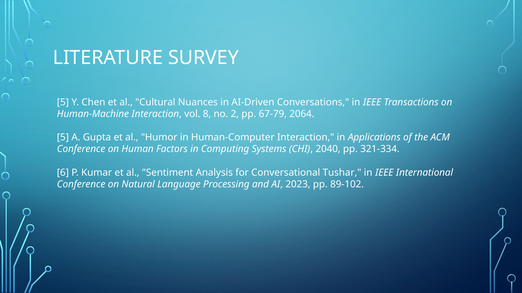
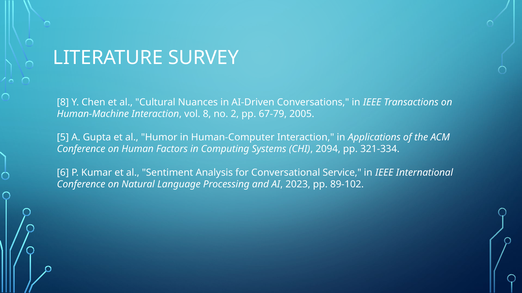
5: 5 -> 8 (63, 102)
2064: 2064 -> 2005 (302, 114)
2040: 2040 -> 2094 (328, 149)
Tushar: Tushar -> Service (342, 173)
